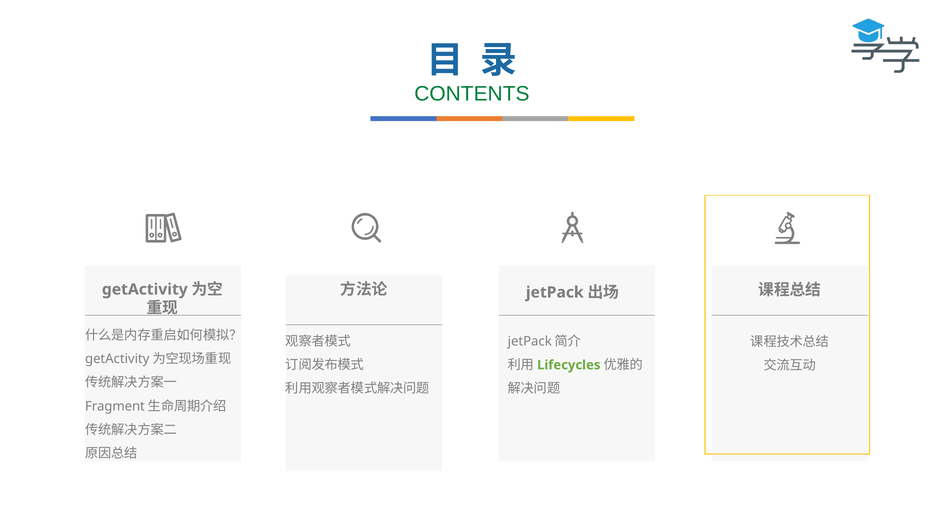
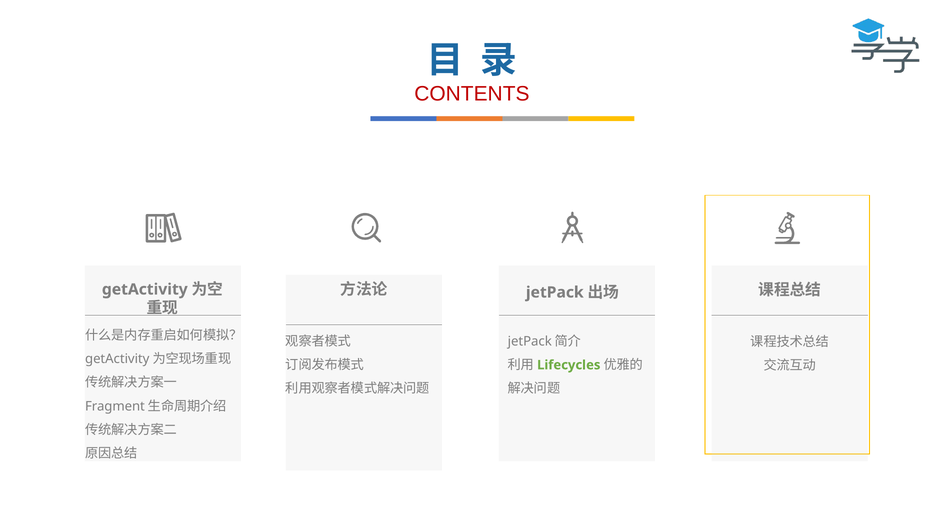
CONTENTS colour: green -> red (472, 94)
